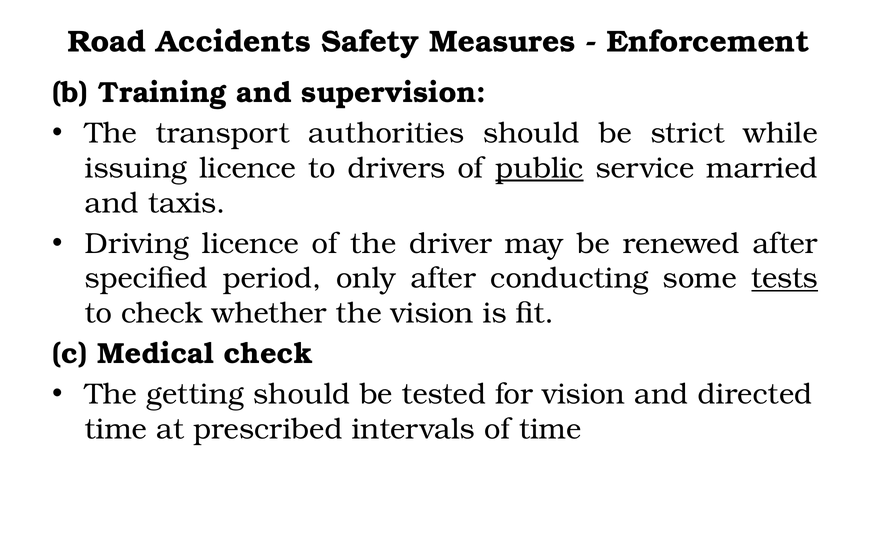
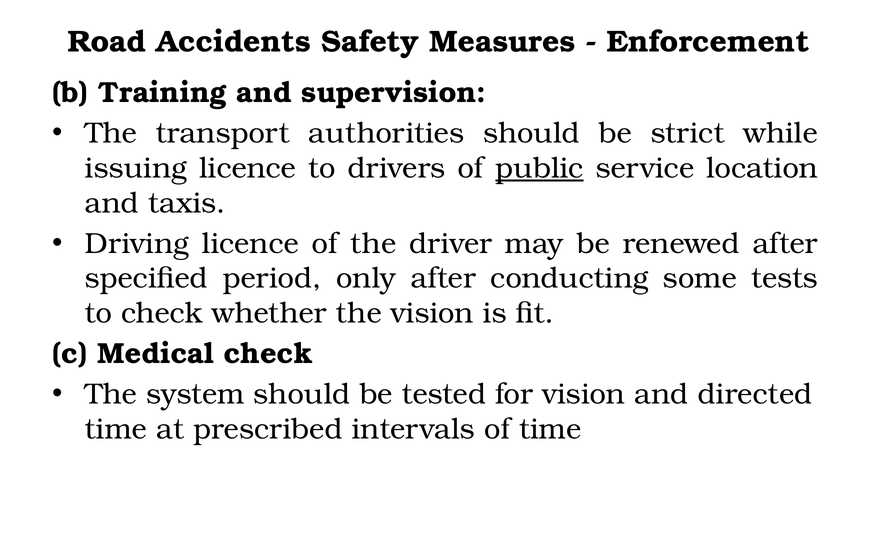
married: married -> location (762, 168)
tests underline: present -> none (785, 278)
getting: getting -> system (195, 394)
